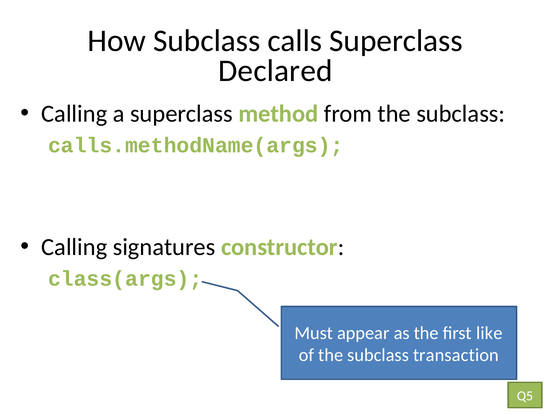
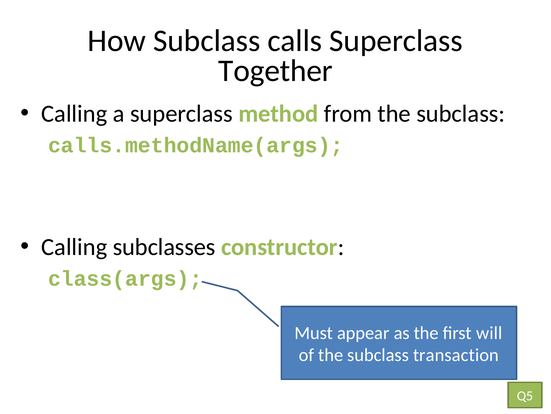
Declared: Declared -> Together (276, 71)
signatures: signatures -> subclasses (164, 247)
like: like -> will (489, 332)
